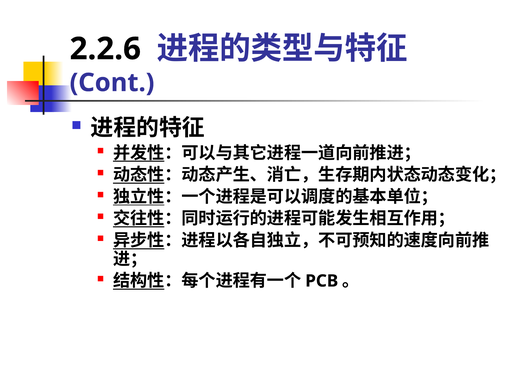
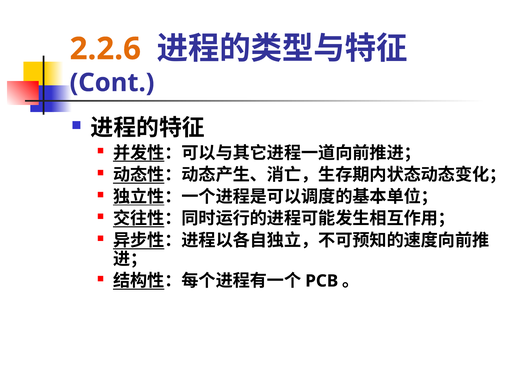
2.2.6 colour: black -> orange (105, 49)
